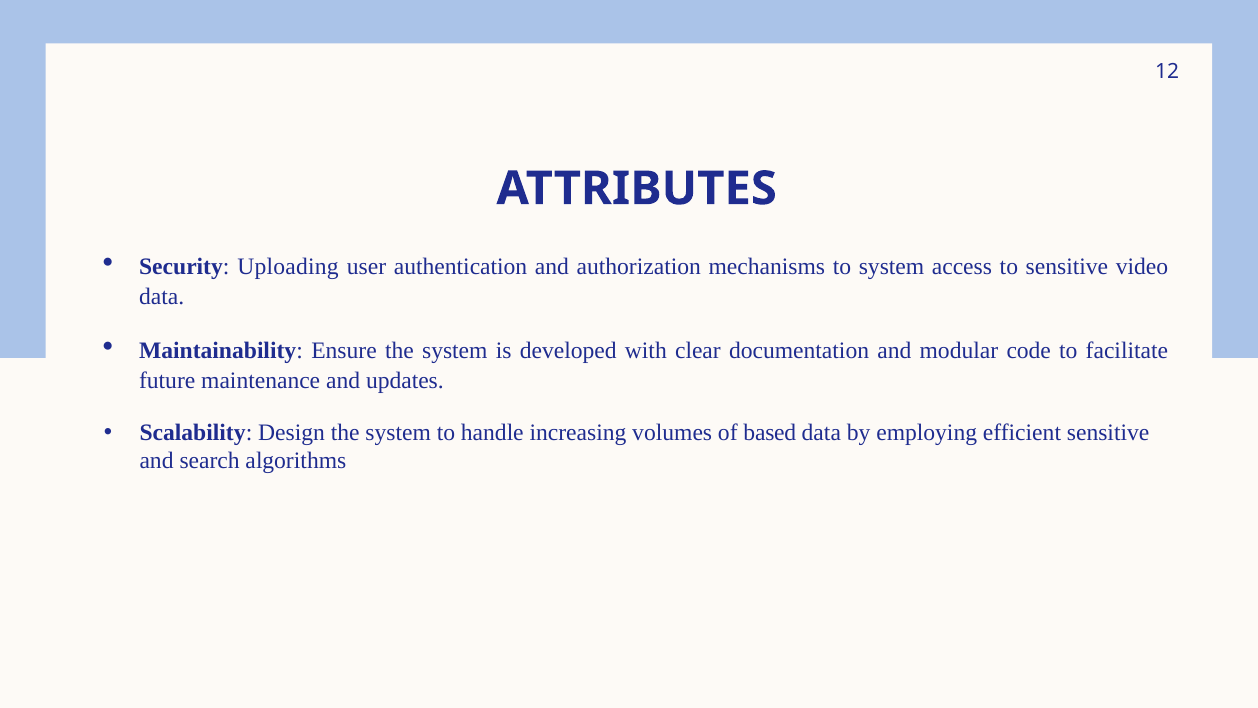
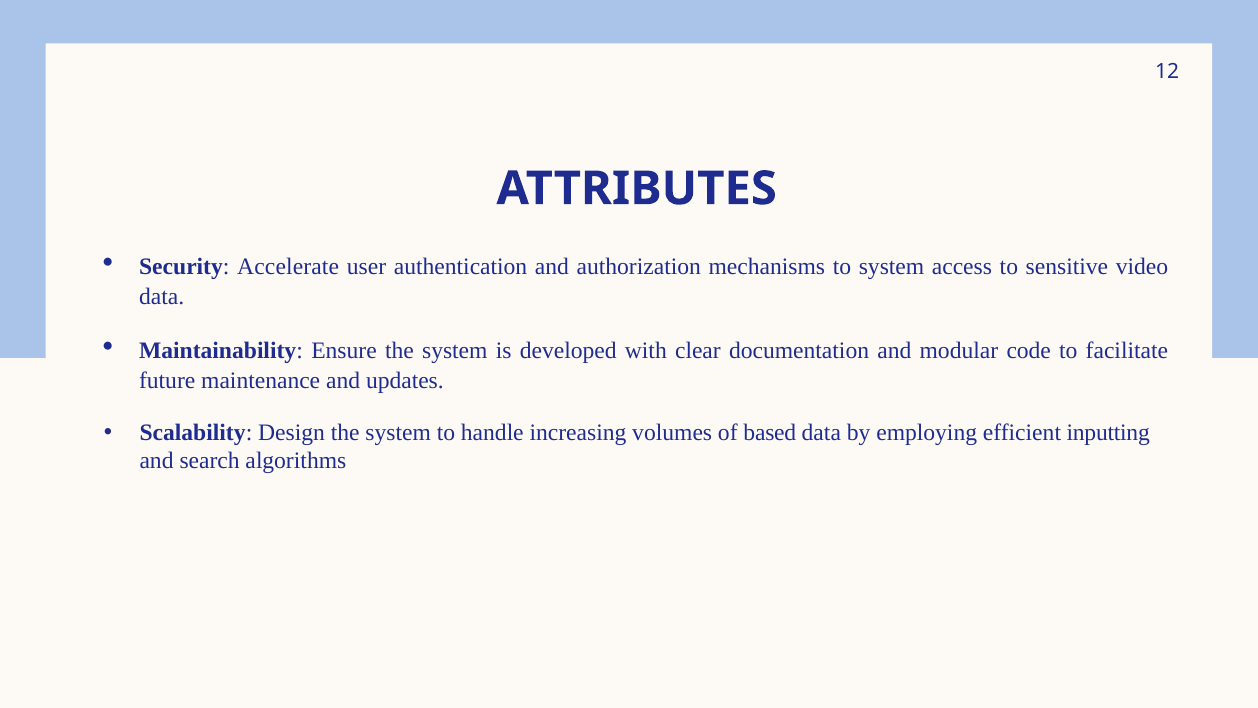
Uploading: Uploading -> Accelerate (288, 266)
efficient sensitive: sensitive -> inputting (1108, 433)
